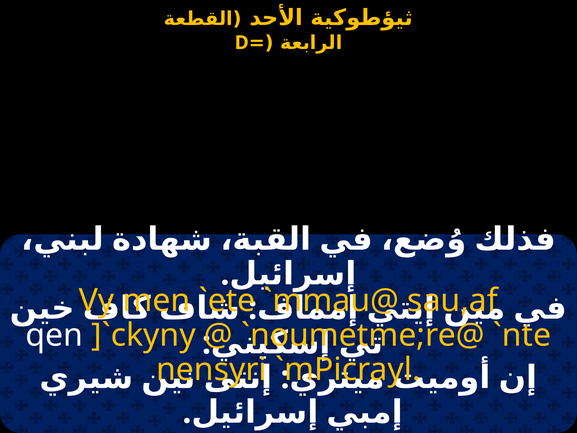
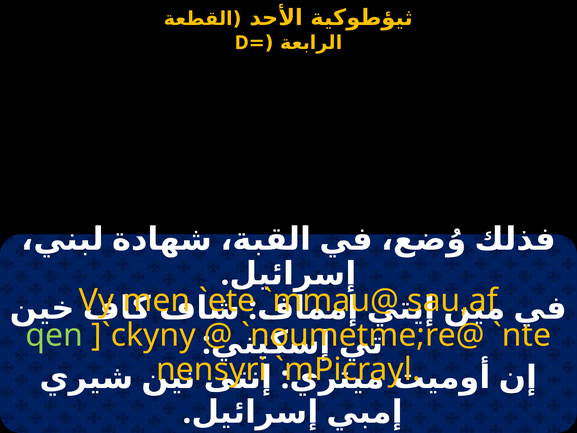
qen colour: white -> light green (54, 335)
